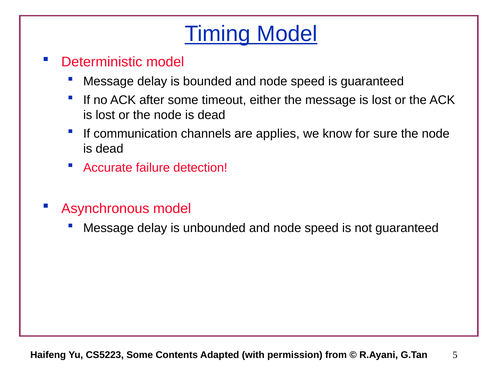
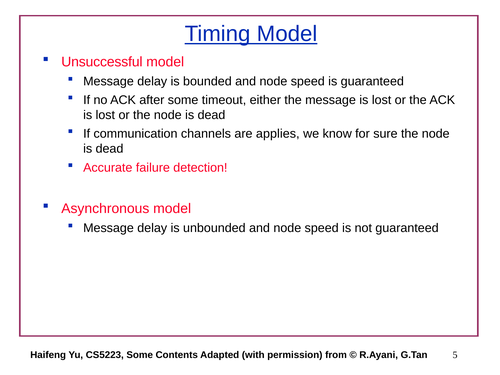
Deterministic: Deterministic -> Unsuccessful (102, 62)
